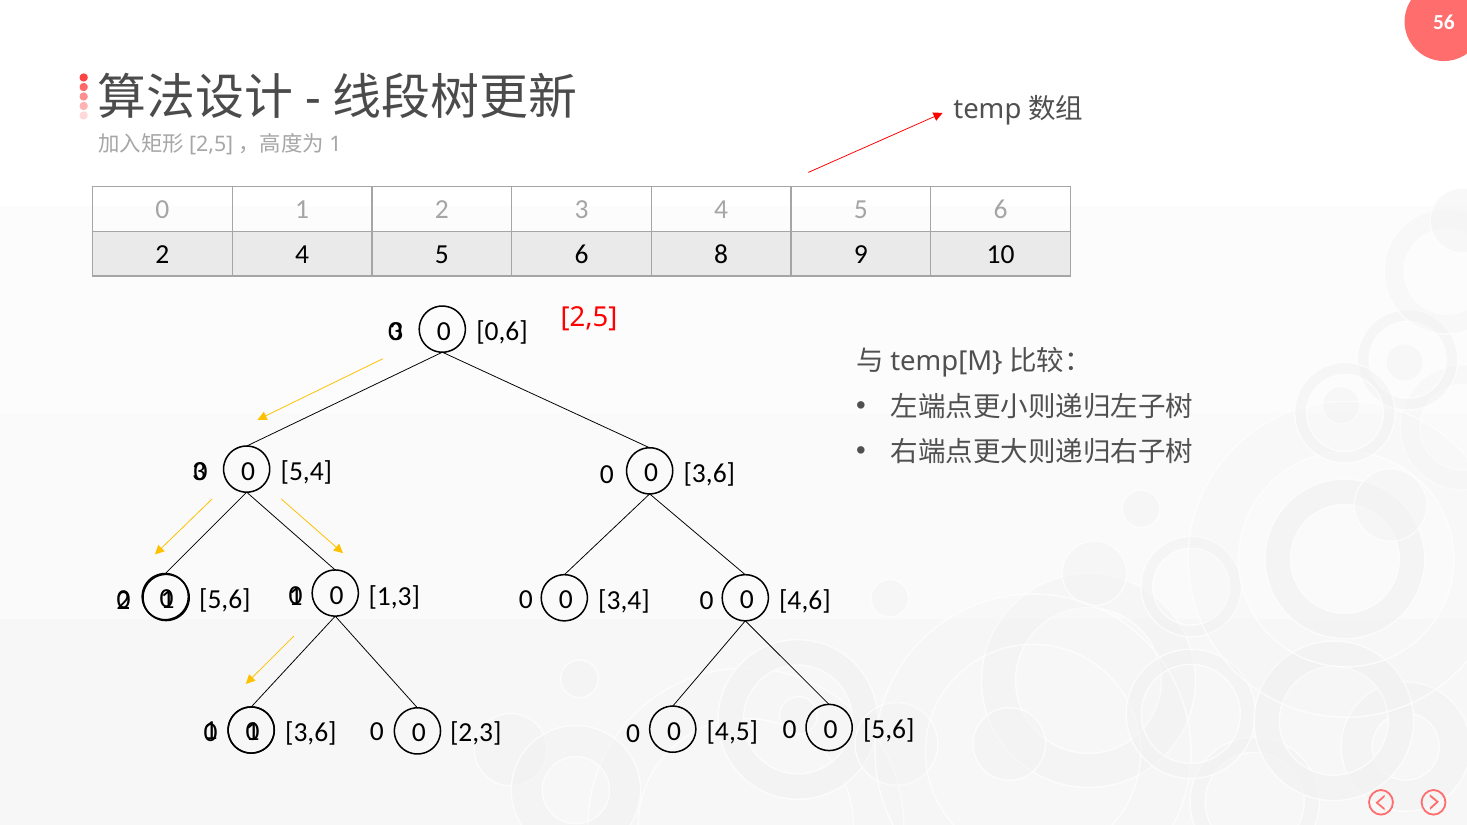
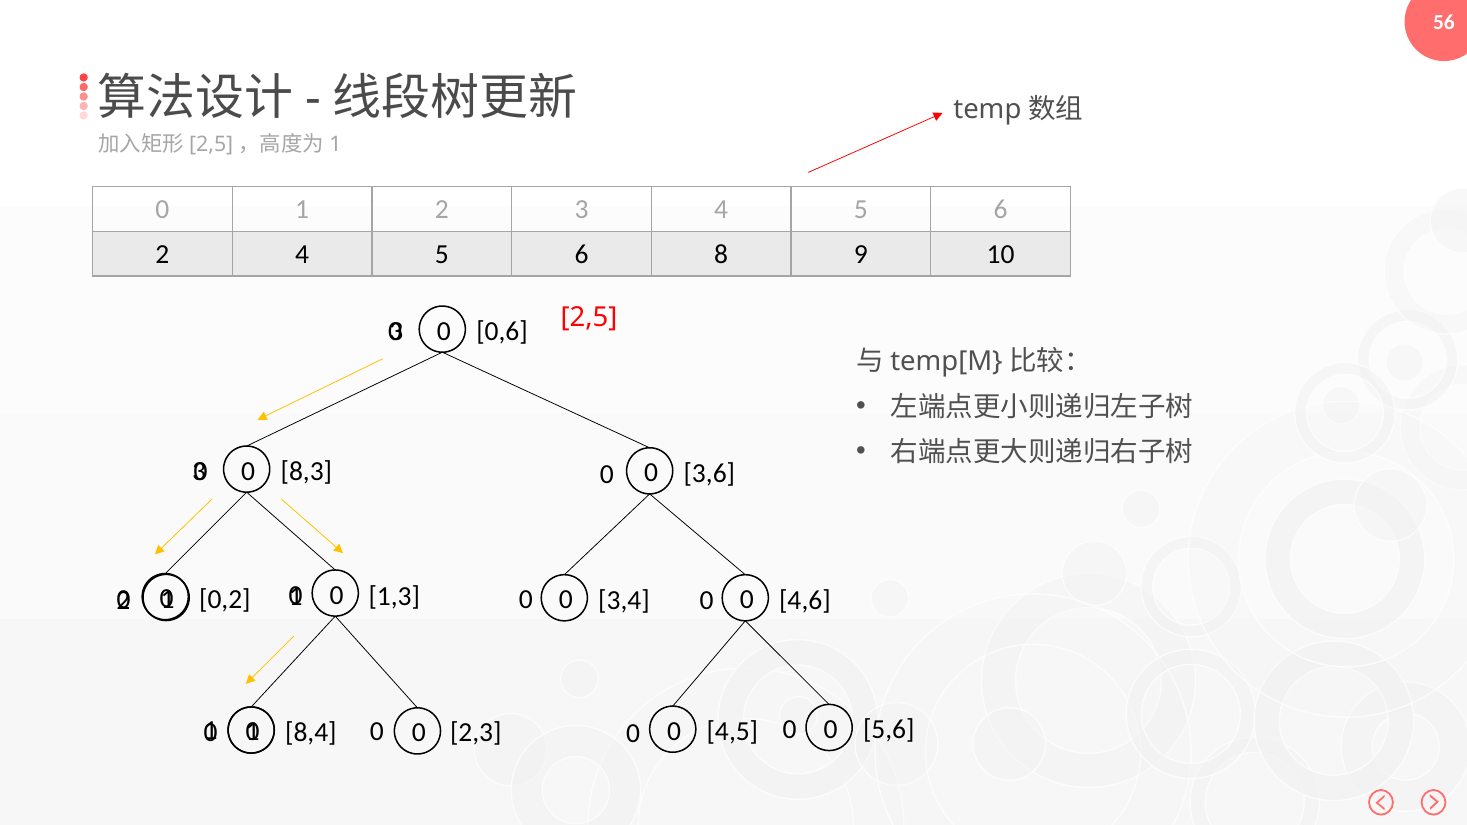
5,4: 5,4 -> 8,3 (306, 472)
5,6: 5,6 -> 0,2 (225, 599)
3,6: 3,6 -> 8,4 (311, 733)
